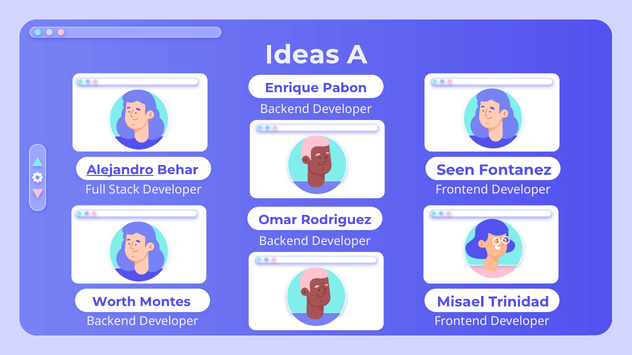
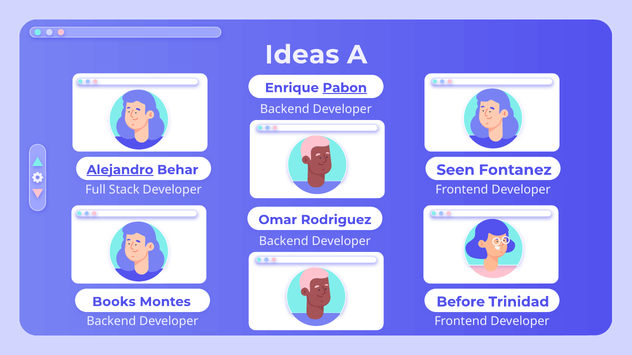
Pabon underline: none -> present (345, 88)
Misael: Misael -> Before (461, 302)
Worth: Worth -> Books (114, 302)
